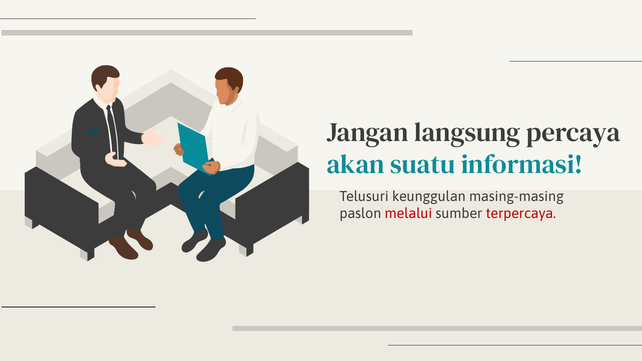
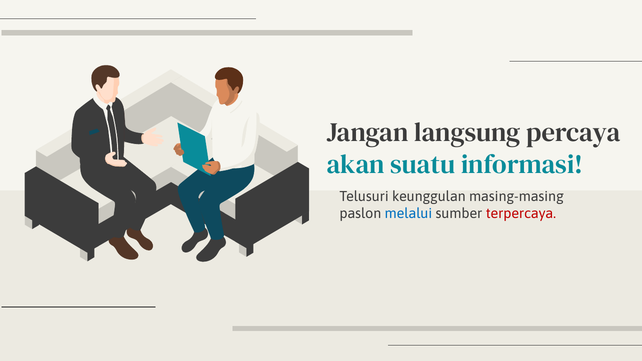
melalui colour: red -> blue (408, 214)
